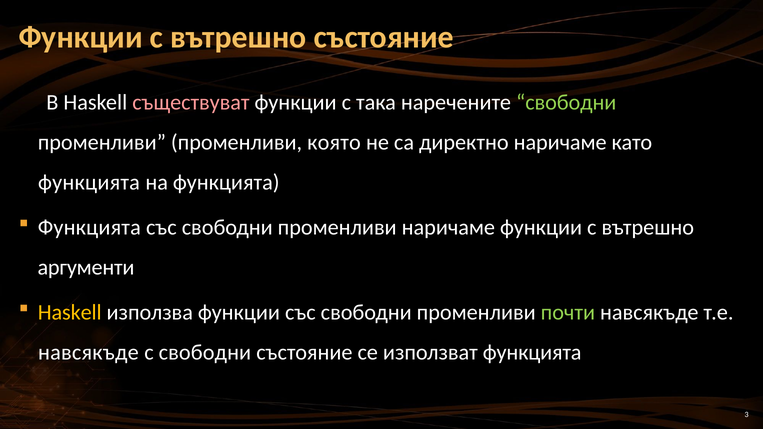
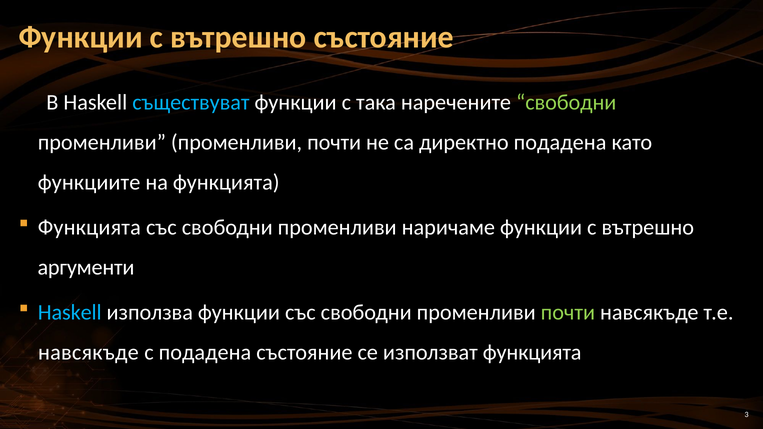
съществуват colour: pink -> light blue (191, 103)
променливи променливи която: която -> почти (334, 143)
директно наричаме: наричаме -> подадена (560, 143)
функцията: функцията -> функциите (89, 183)
Haskell colour: yellow -> light blue (70, 313)
с свободни: свободни -> подадена (205, 353)
